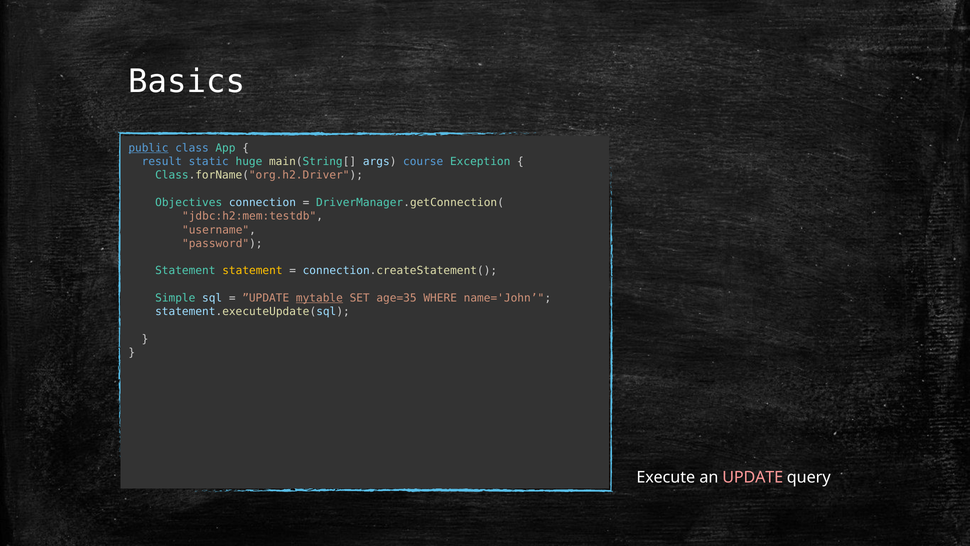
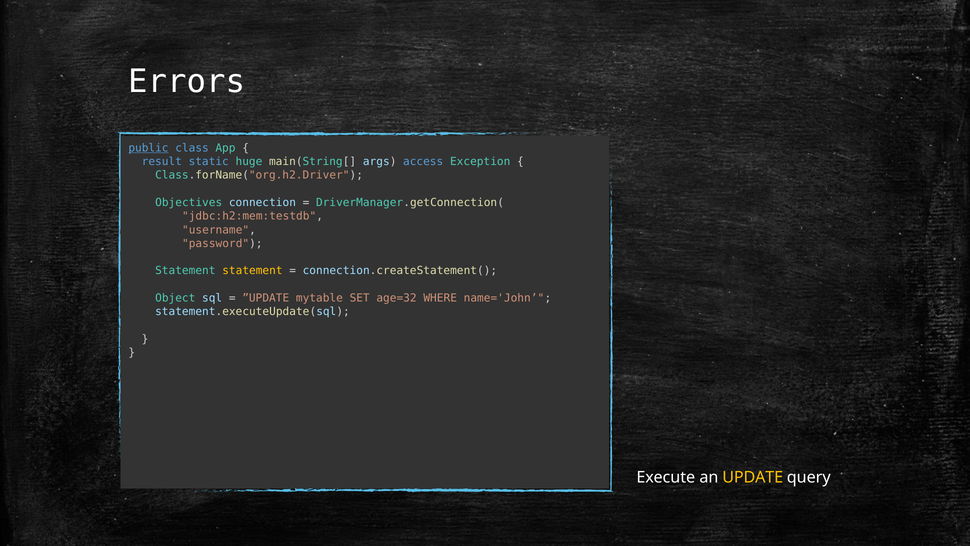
Basics: Basics -> Errors (187, 82)
course: course -> access (423, 162)
Simple: Simple -> Object (175, 298)
mytable underline: present -> none (319, 298)
age=35: age=35 -> age=32 (397, 298)
UPDATE colour: pink -> yellow (753, 477)
